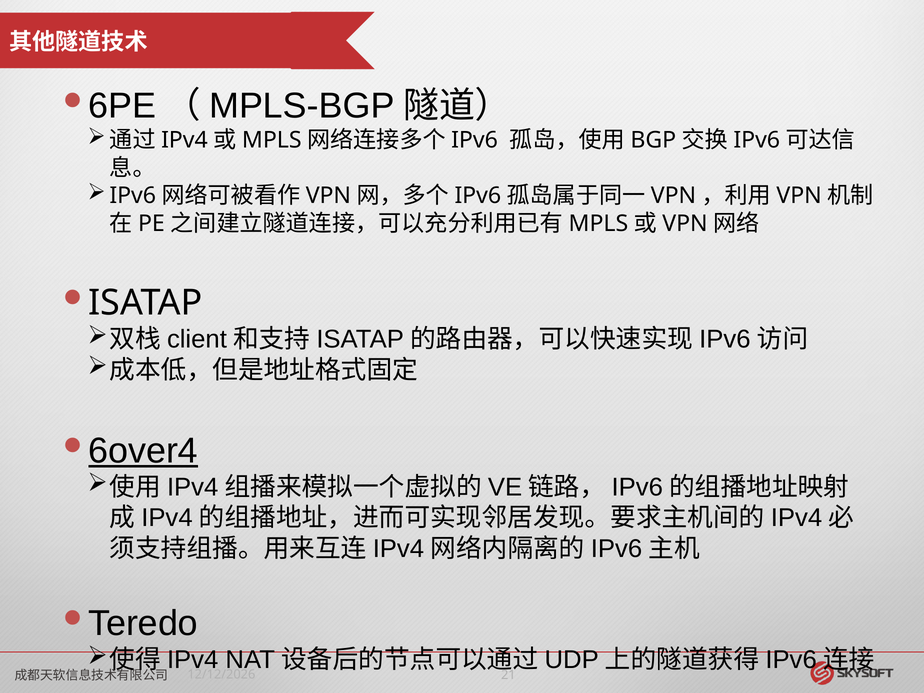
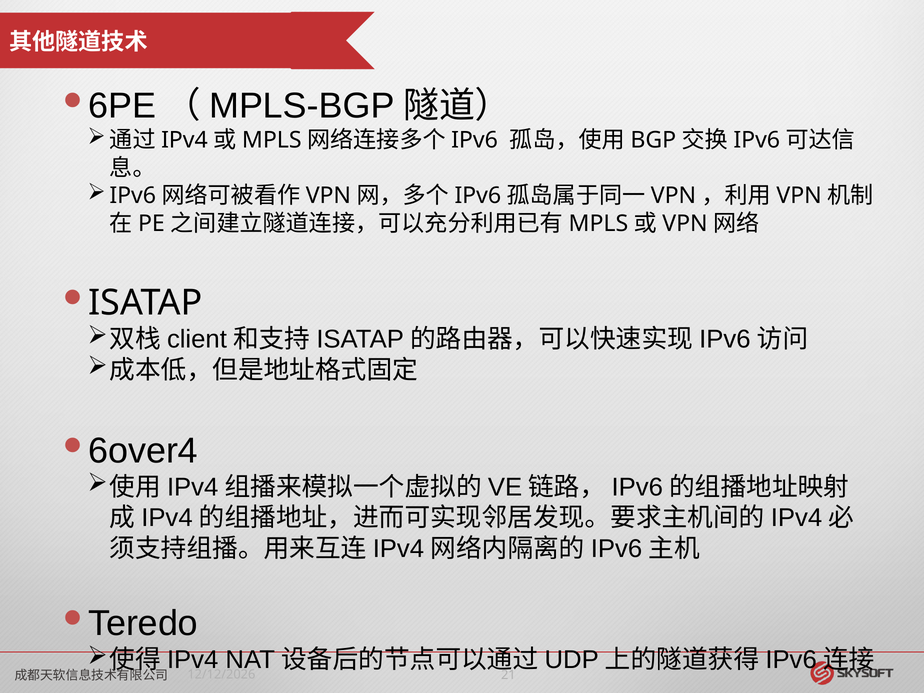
6over4 underline: present -> none (143, 451)
